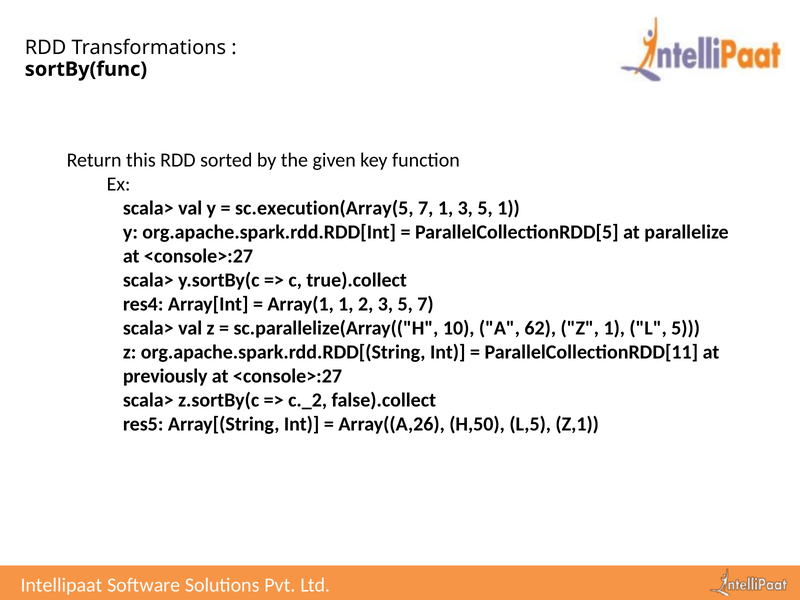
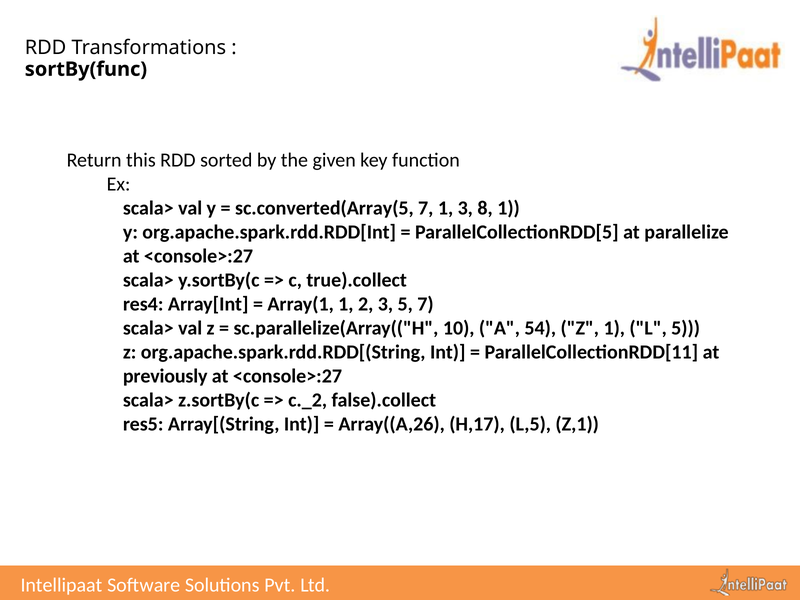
sc.execution(Array(5: sc.execution(Array(5 -> sc.converted(Array(5 (324, 208)
1 3 5: 5 -> 8 (485, 208)
62: 62 -> 54 (540, 328)
H,50: H,50 -> H,17 (477, 424)
